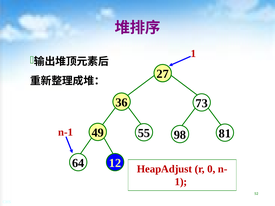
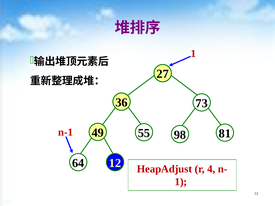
0: 0 -> 4 (211, 169)
